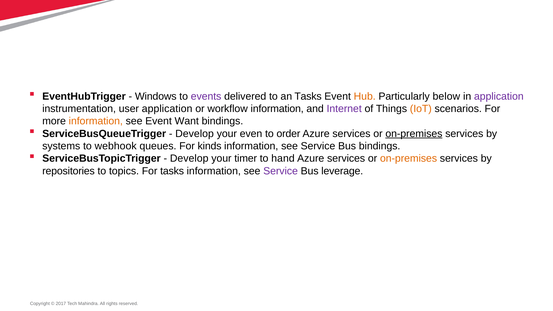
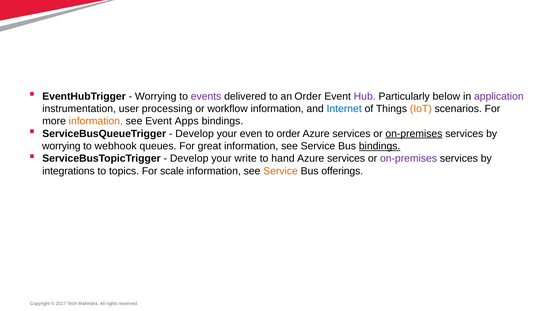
Windows: Windows -> Worrying (156, 96)
an Tasks: Tasks -> Order (308, 96)
Hub colour: orange -> purple (365, 96)
user application: application -> processing (167, 109)
Internet colour: purple -> blue (344, 109)
Want: Want -> Apps (187, 121)
systems: systems -> worrying (61, 146)
kinds: kinds -> great (209, 146)
bindings underline: none -> present (380, 146)
timer: timer -> write (246, 159)
on-premises colour: orange -> purple (409, 159)
repositories: repositories -> integrations (69, 171)
For tasks: tasks -> scale (172, 171)
Service colour: purple -> orange (281, 171)
leverage: leverage -> offerings (342, 171)
